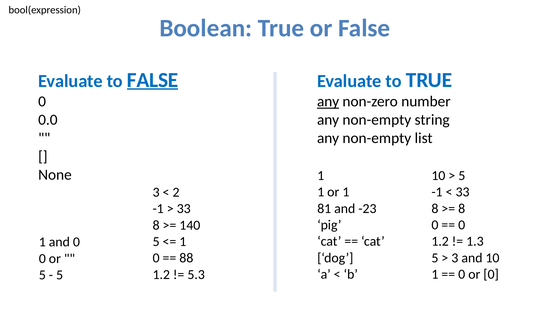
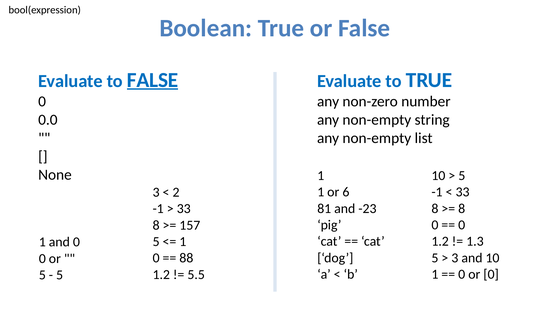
any underline: present -> none (328, 102)
or 1: 1 -> 6 (346, 192)
140: 140 -> 157 (190, 225)
5.3: 5.3 -> 5.5 (196, 275)
